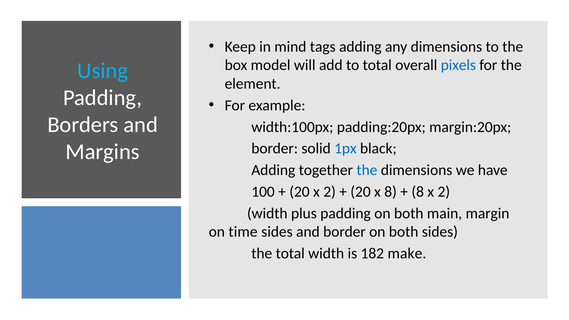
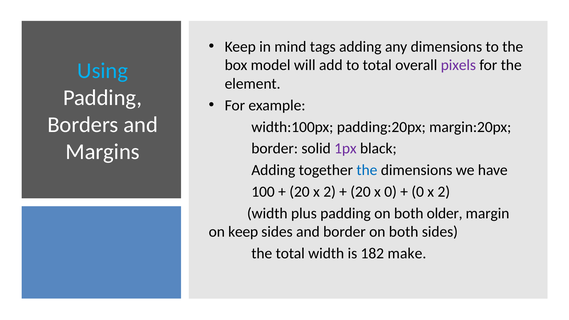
pixels colour: blue -> purple (458, 65)
1px colour: blue -> purple (345, 149)
x 8: 8 -> 0 (391, 192)
8: 8 -> 0 (418, 192)
main: main -> older (445, 213)
on time: time -> keep (243, 232)
